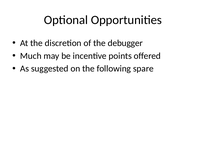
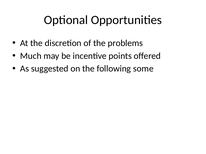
debugger: debugger -> problems (125, 43)
spare: spare -> some (143, 69)
